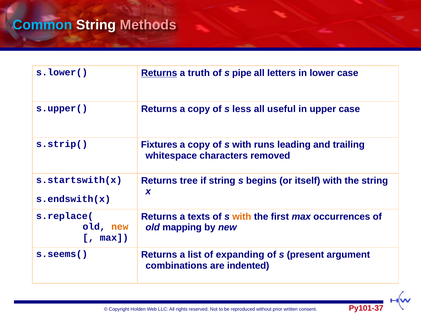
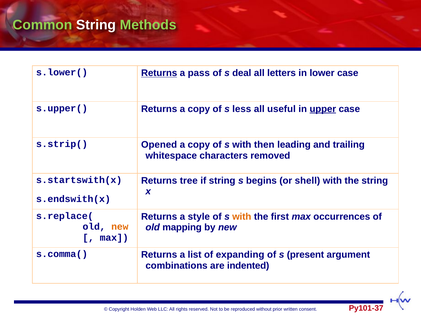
Common colour: light blue -> light green (42, 25)
Methods colour: pink -> light green (148, 25)
truth: truth -> pass (199, 73)
pipe: pipe -> deal (242, 73)
upper underline: none -> present (323, 109)
Fixtures: Fixtures -> Opened (159, 145)
runs: runs -> then (264, 145)
itself: itself -> shell (307, 181)
texts: texts -> style (199, 216)
s.seems(: s.seems( -> s.comma( (62, 254)
